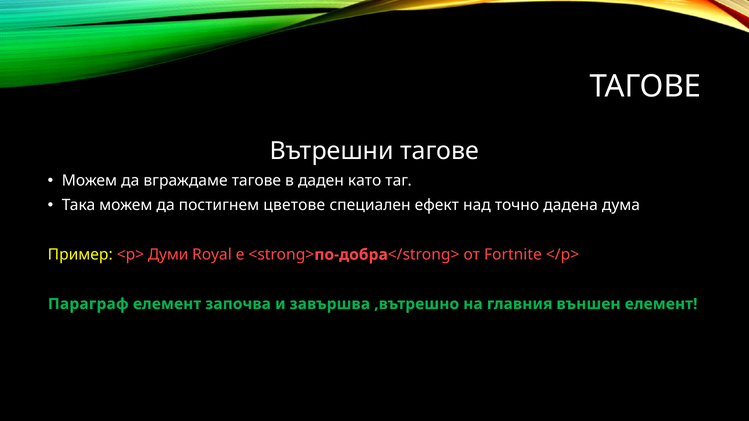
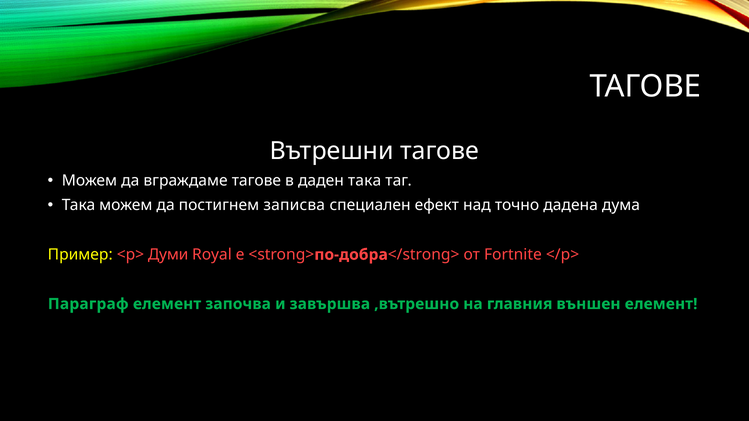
даден като: като -> така (365, 181)
цветове: цветове -> записва (294, 205)
